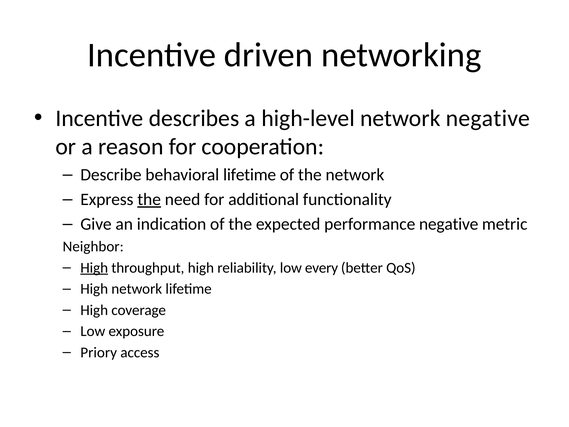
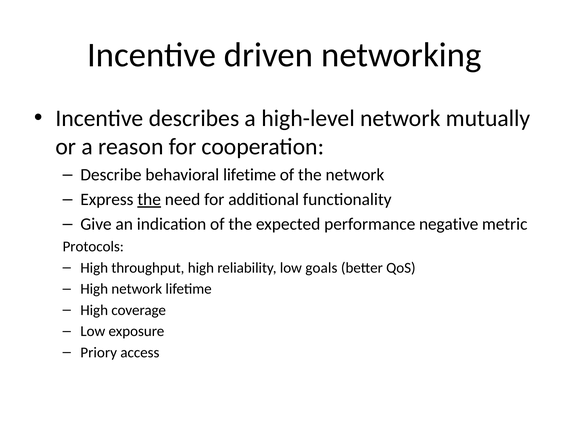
network negative: negative -> mutually (488, 118)
Neighbor: Neighbor -> Protocols (93, 246)
High underline: present -> none (94, 268)
every: every -> goals (321, 268)
